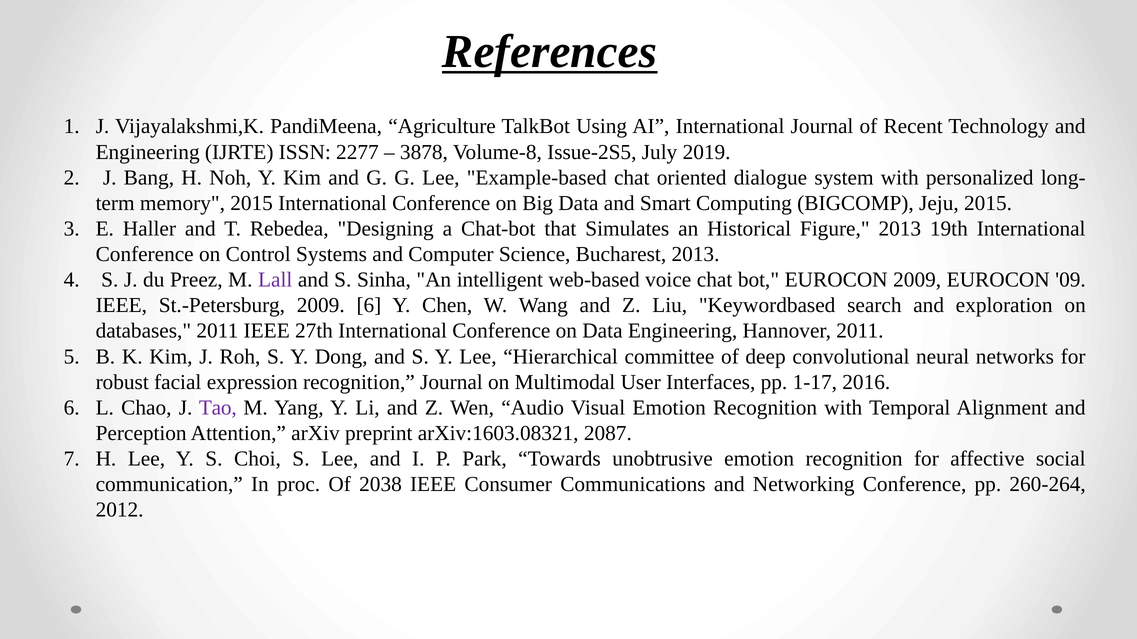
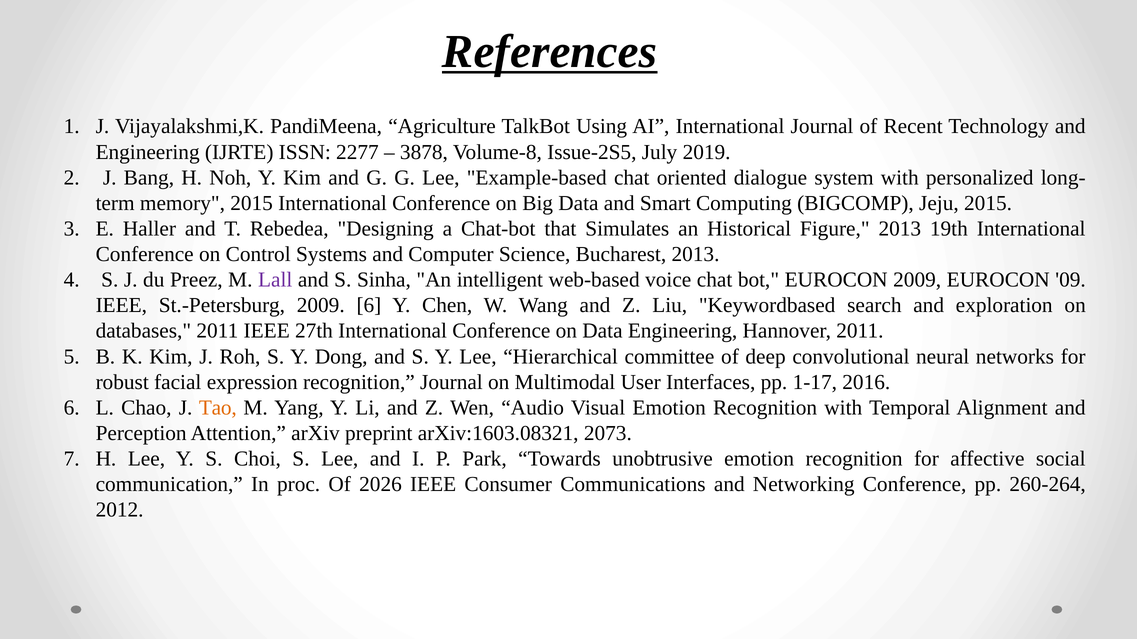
Tao colour: purple -> orange (218, 408)
2087: 2087 -> 2073 (608, 434)
2038: 2038 -> 2026 (381, 485)
